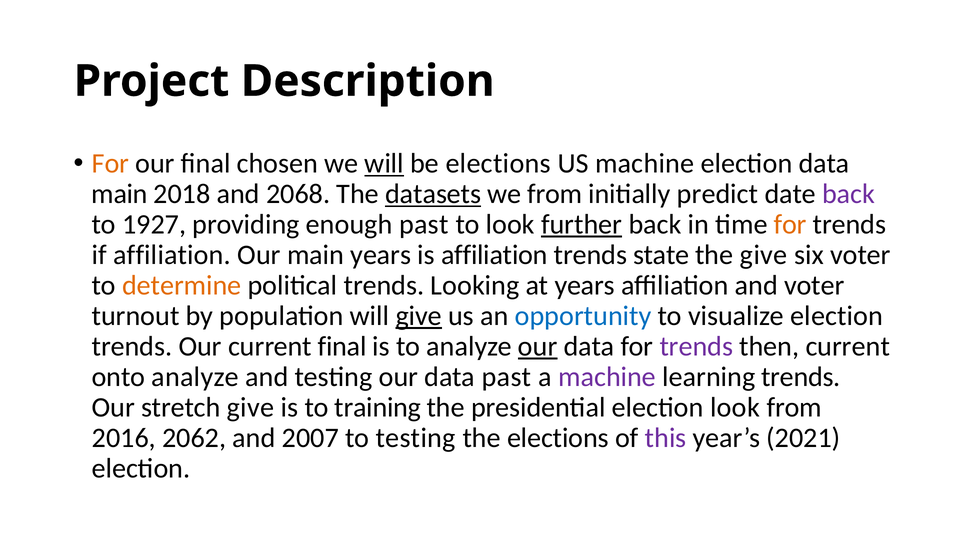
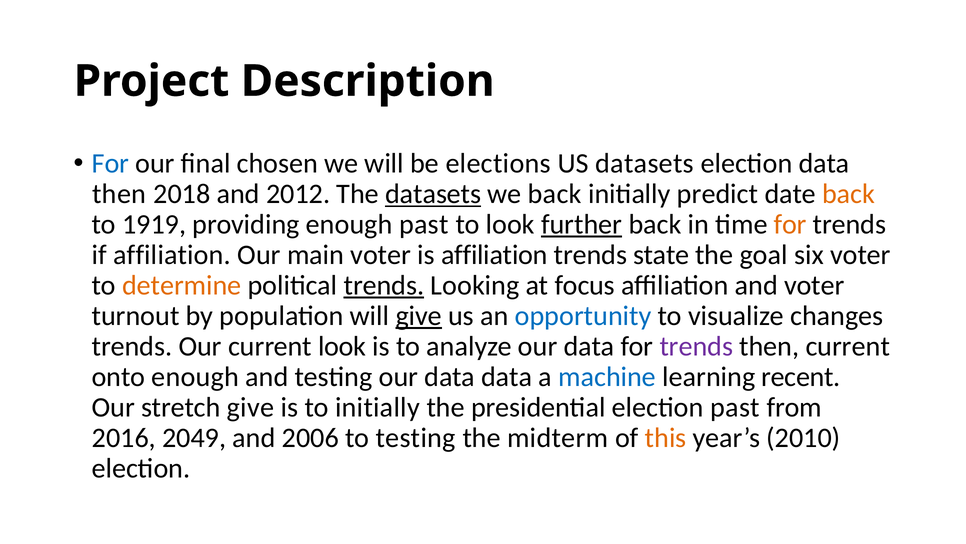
For colour: orange -> blue (110, 163)
will underline: present -> none (384, 163)
US machine: machine -> datasets (645, 163)
main: main -> then (119, 194)
2068: 2068 -> 2012 (298, 194)
we from: from -> back (555, 194)
back colour: purple -> orange (848, 194)
1927: 1927 -> 1919 (154, 224)
main years: years -> voter (381, 255)
the give: give -> goal (764, 255)
trends underline: none -> present (384, 285)
at years: years -> focus (585, 285)
visualize election: election -> changes (837, 315)
current final: final -> look (342, 346)
our underline: present -> none (538, 346)
onto analyze: analyze -> enough (195, 376)
data past: past -> data (507, 376)
machine colour: purple -> blue (607, 376)
learning trends: trends -> recent (801, 376)
to training: training -> initially (377, 407)
election look: look -> past (735, 407)
2062: 2062 -> 2049 (194, 437)
2007: 2007 -> 2006 (310, 437)
the elections: elections -> midterm (558, 437)
this colour: purple -> orange (666, 437)
2021: 2021 -> 2010 (803, 437)
